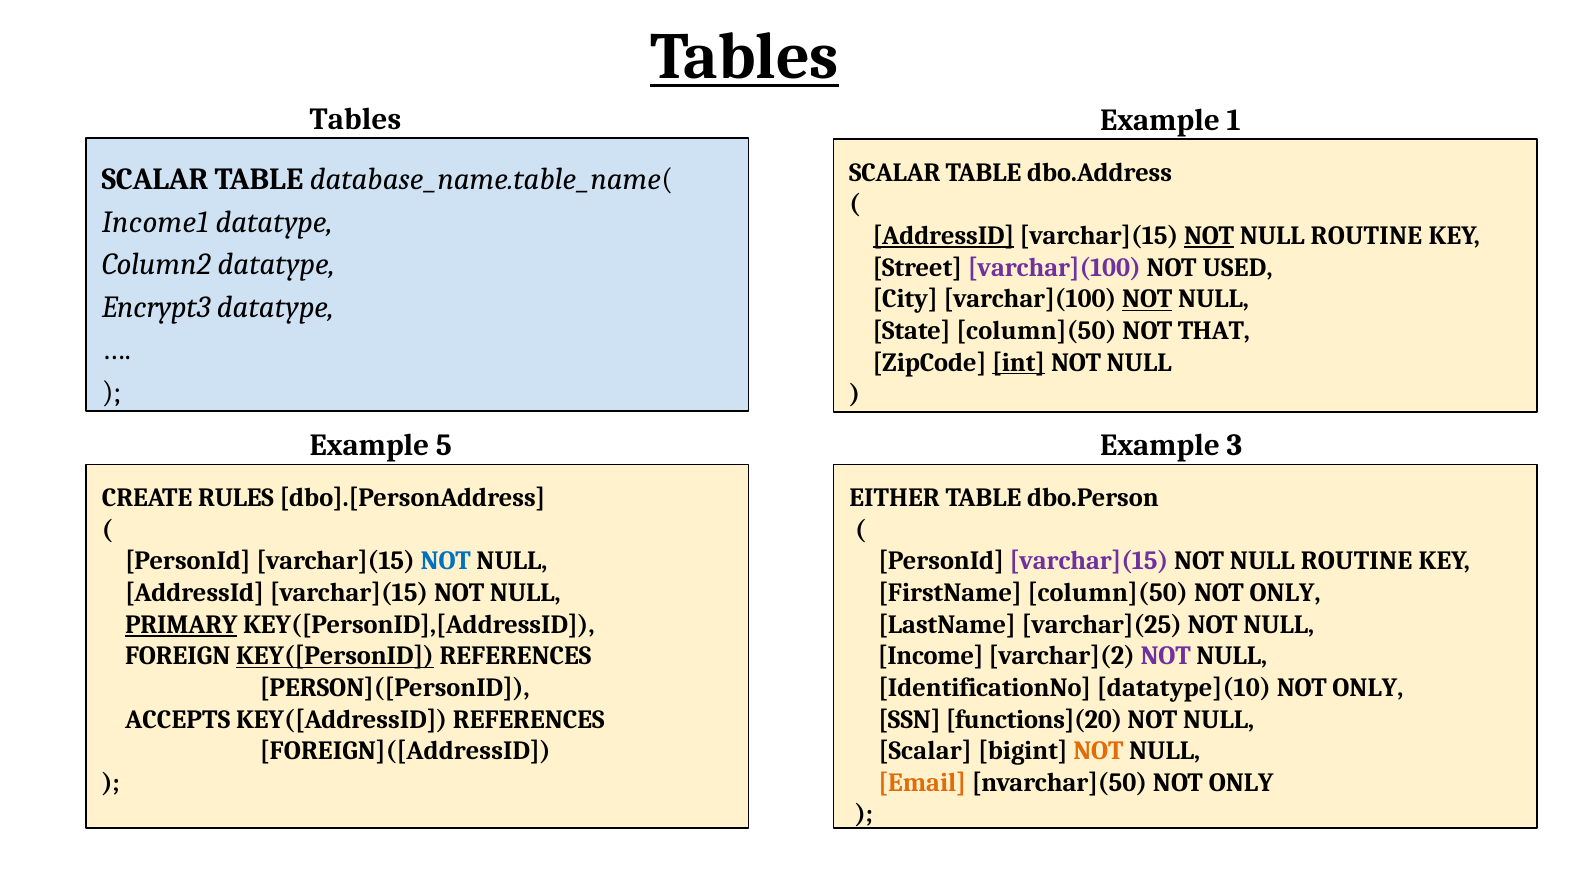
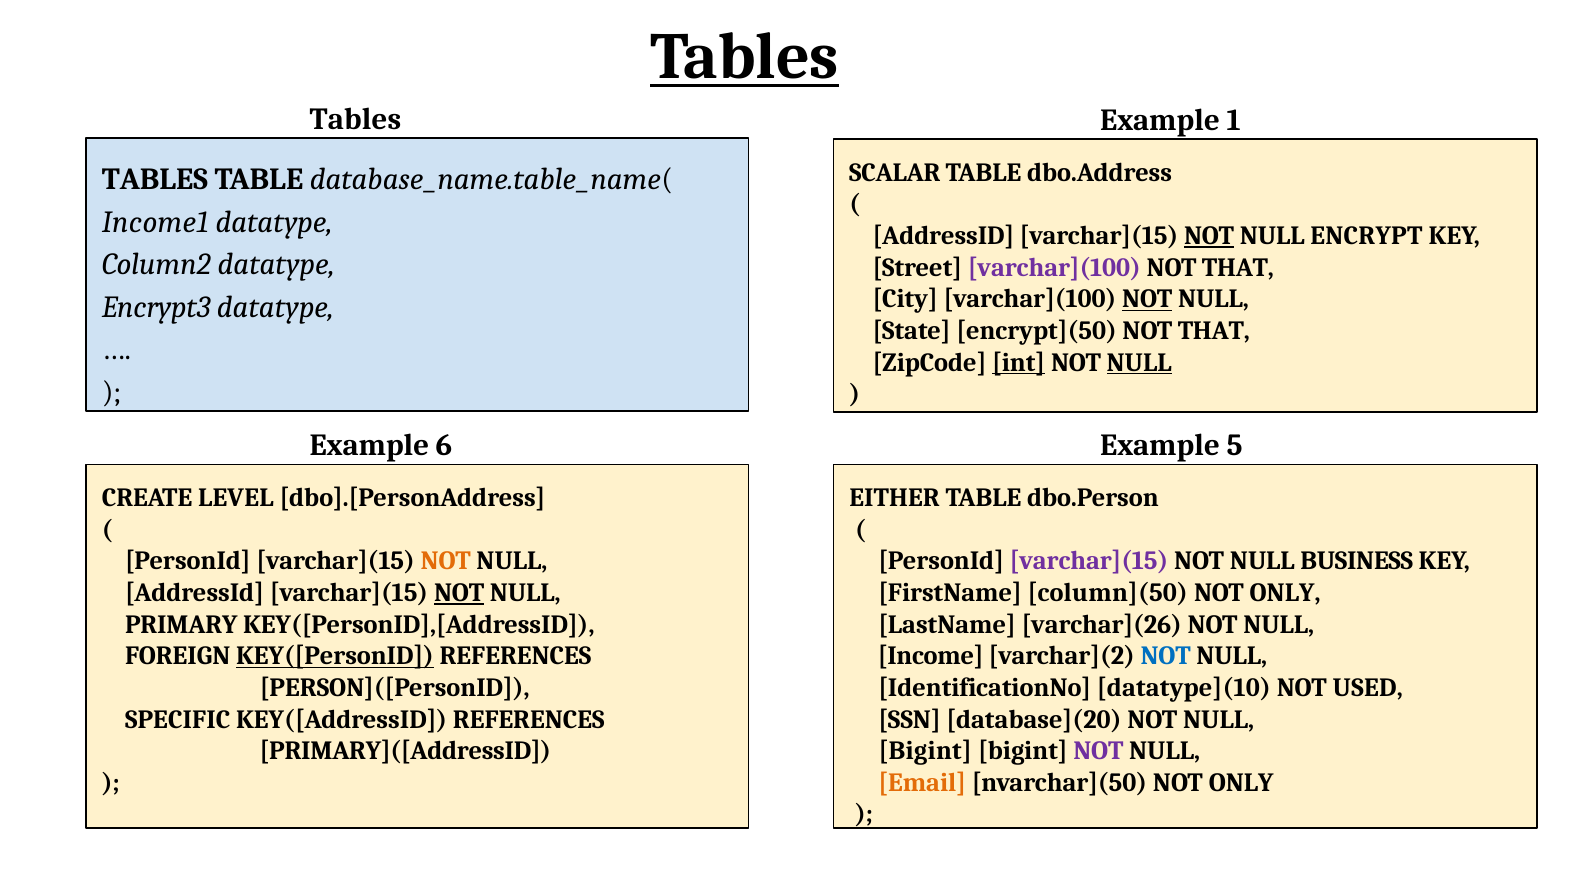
SCALAR: SCALAR -> TABLES (155, 180)
AddressID underline: present -> none (943, 236)
ROUTINE: ROUTINE -> ENCRYPT (1366, 236)
USED: USED -> THAT (1238, 267)
State column](50: column](50 -> encrypt](50 (1037, 331)
NULL underline: none -> present (1139, 362)
5: 5 -> 6 (444, 445)
3: 3 -> 5 (1235, 446)
RULES: RULES -> LEVEL (236, 498)
NOT colour: blue -> orange (446, 561)
ROUTINE: ROUTINE -> BUSINESS (1357, 561)
NOT underline: none -> present (459, 593)
PRIMARY underline: present -> none (181, 624)
varchar](25: varchar](25 -> varchar](26 (1102, 624)
NOT colour: purple -> blue (1166, 656)
ONLY: ONLY -> USED (1368, 688)
ACCEPTS: ACCEPTS -> SPECIFIC (178, 719)
functions](20: functions](20 -> database](20 (1034, 719)
FOREIGN]([AddressID: FOREIGN]([AddressID -> PRIMARY]([AddressID (405, 751)
Scalar: Scalar -> Bigint (925, 751)
NOT colour: orange -> purple (1098, 751)
